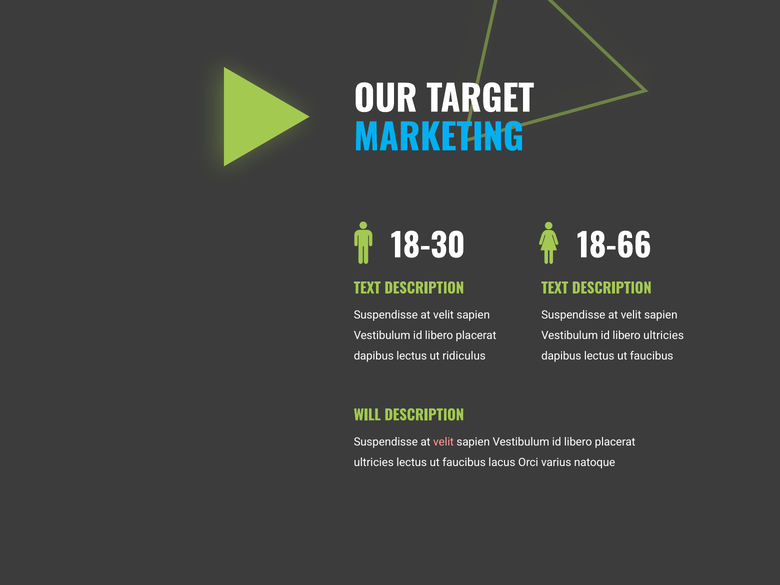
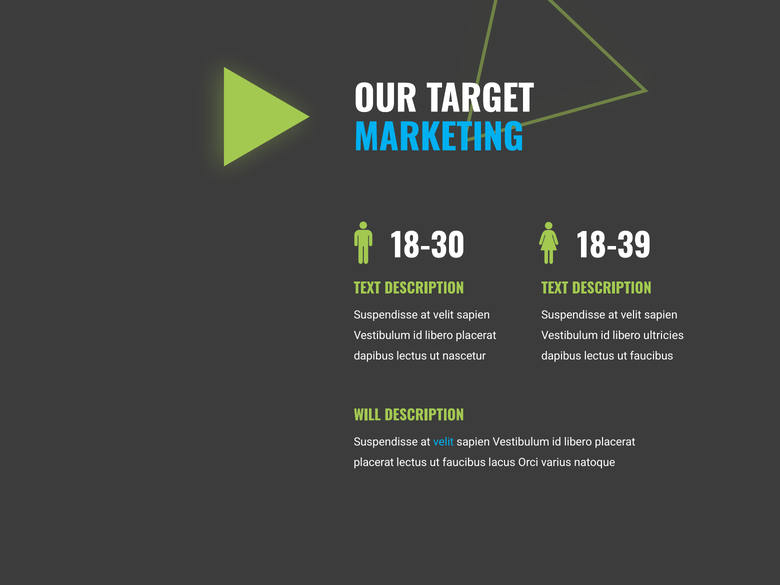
18-66: 18-66 -> 18-39 (614, 247)
ridiculus: ridiculus -> nascetur (464, 356)
velit colour: pink -> light blue (444, 442)
ultricies: ultricies -> placerat (374, 462)
